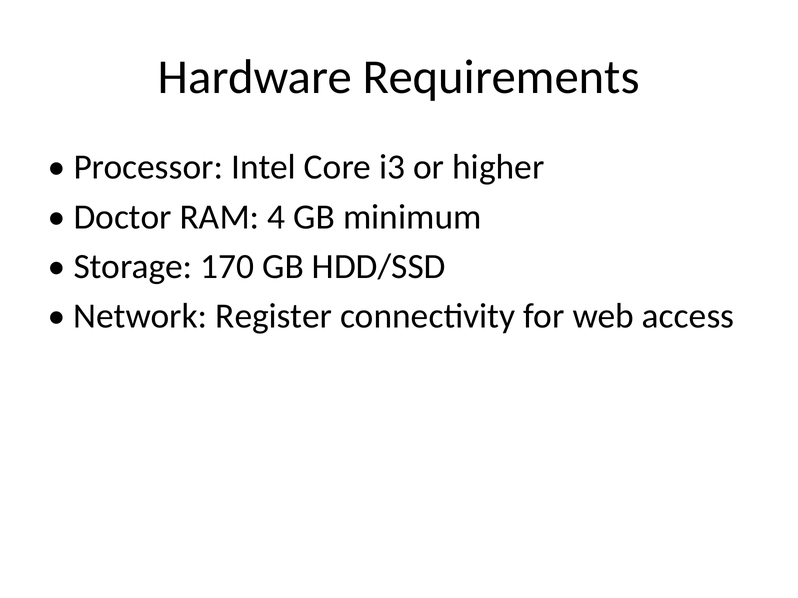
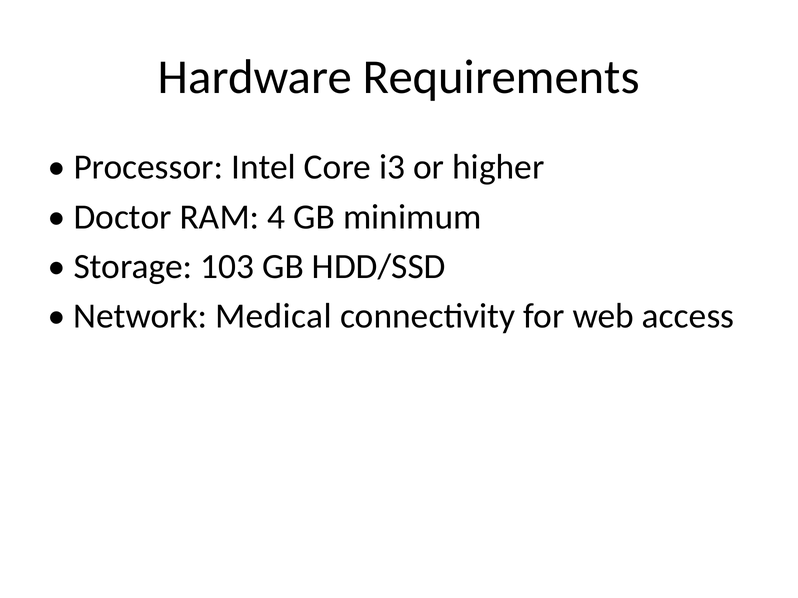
170: 170 -> 103 (227, 267)
Register: Register -> Medical (274, 316)
